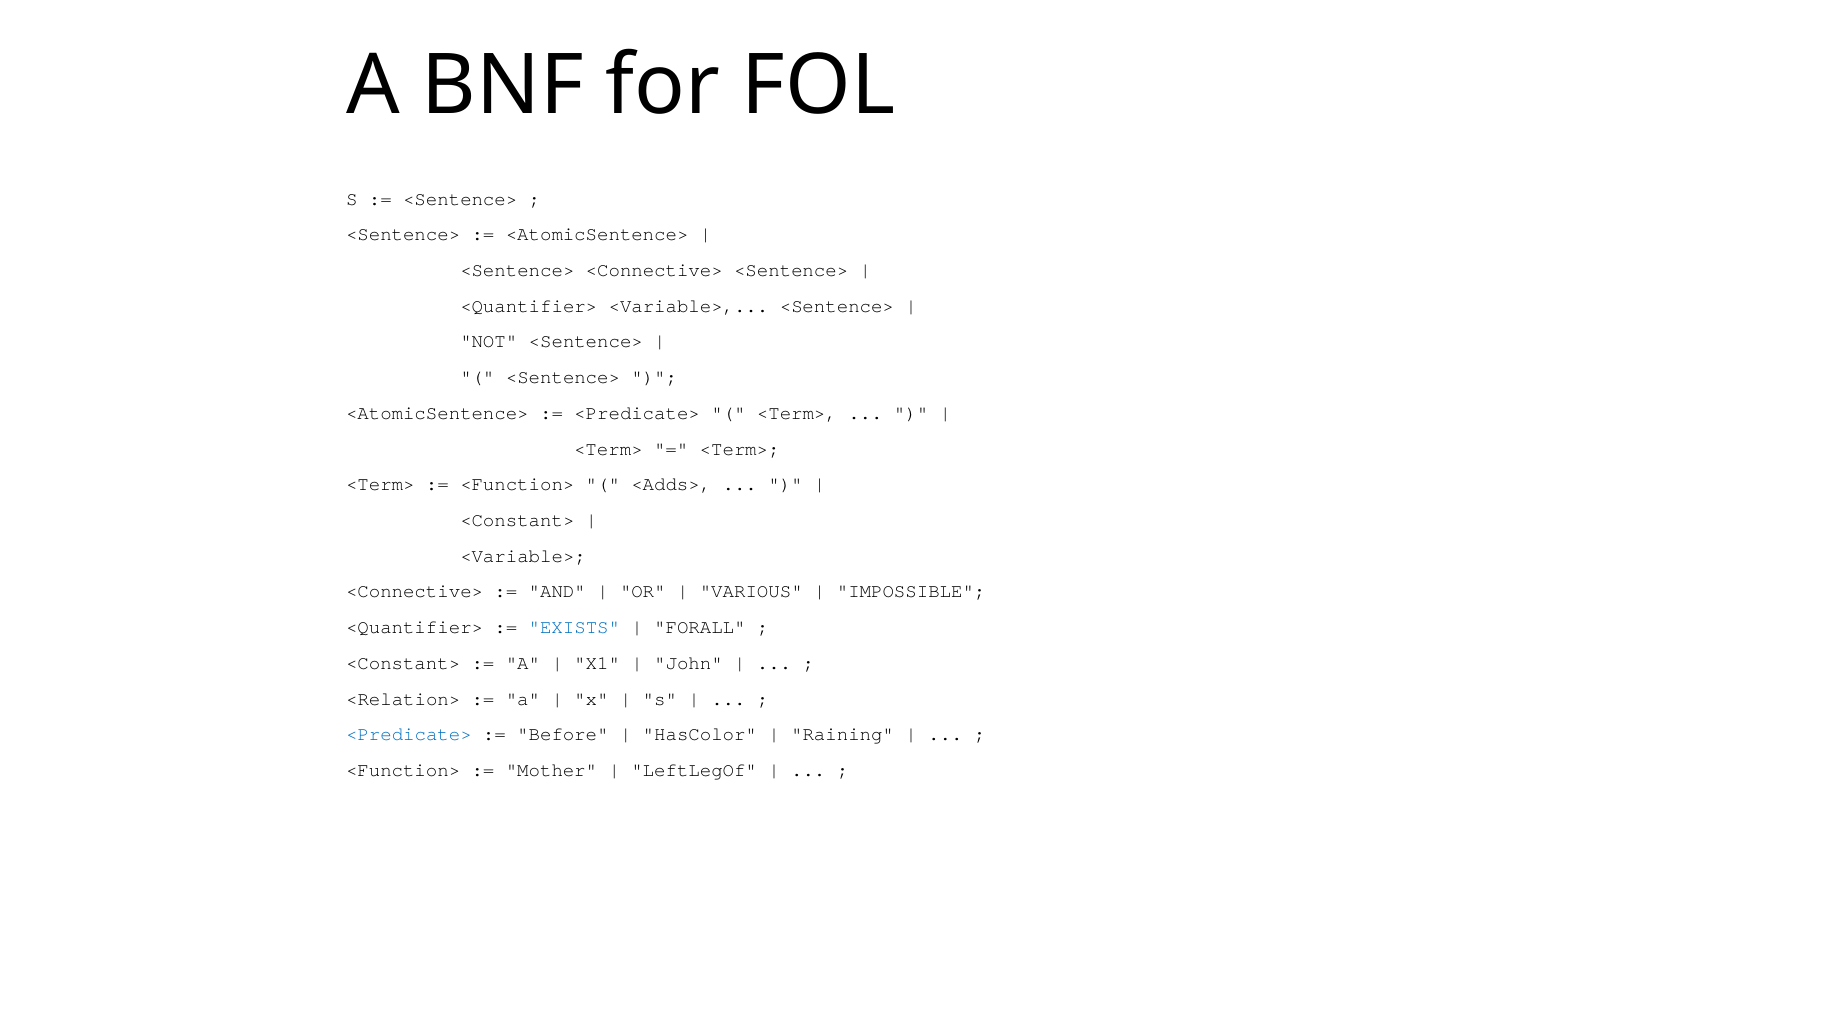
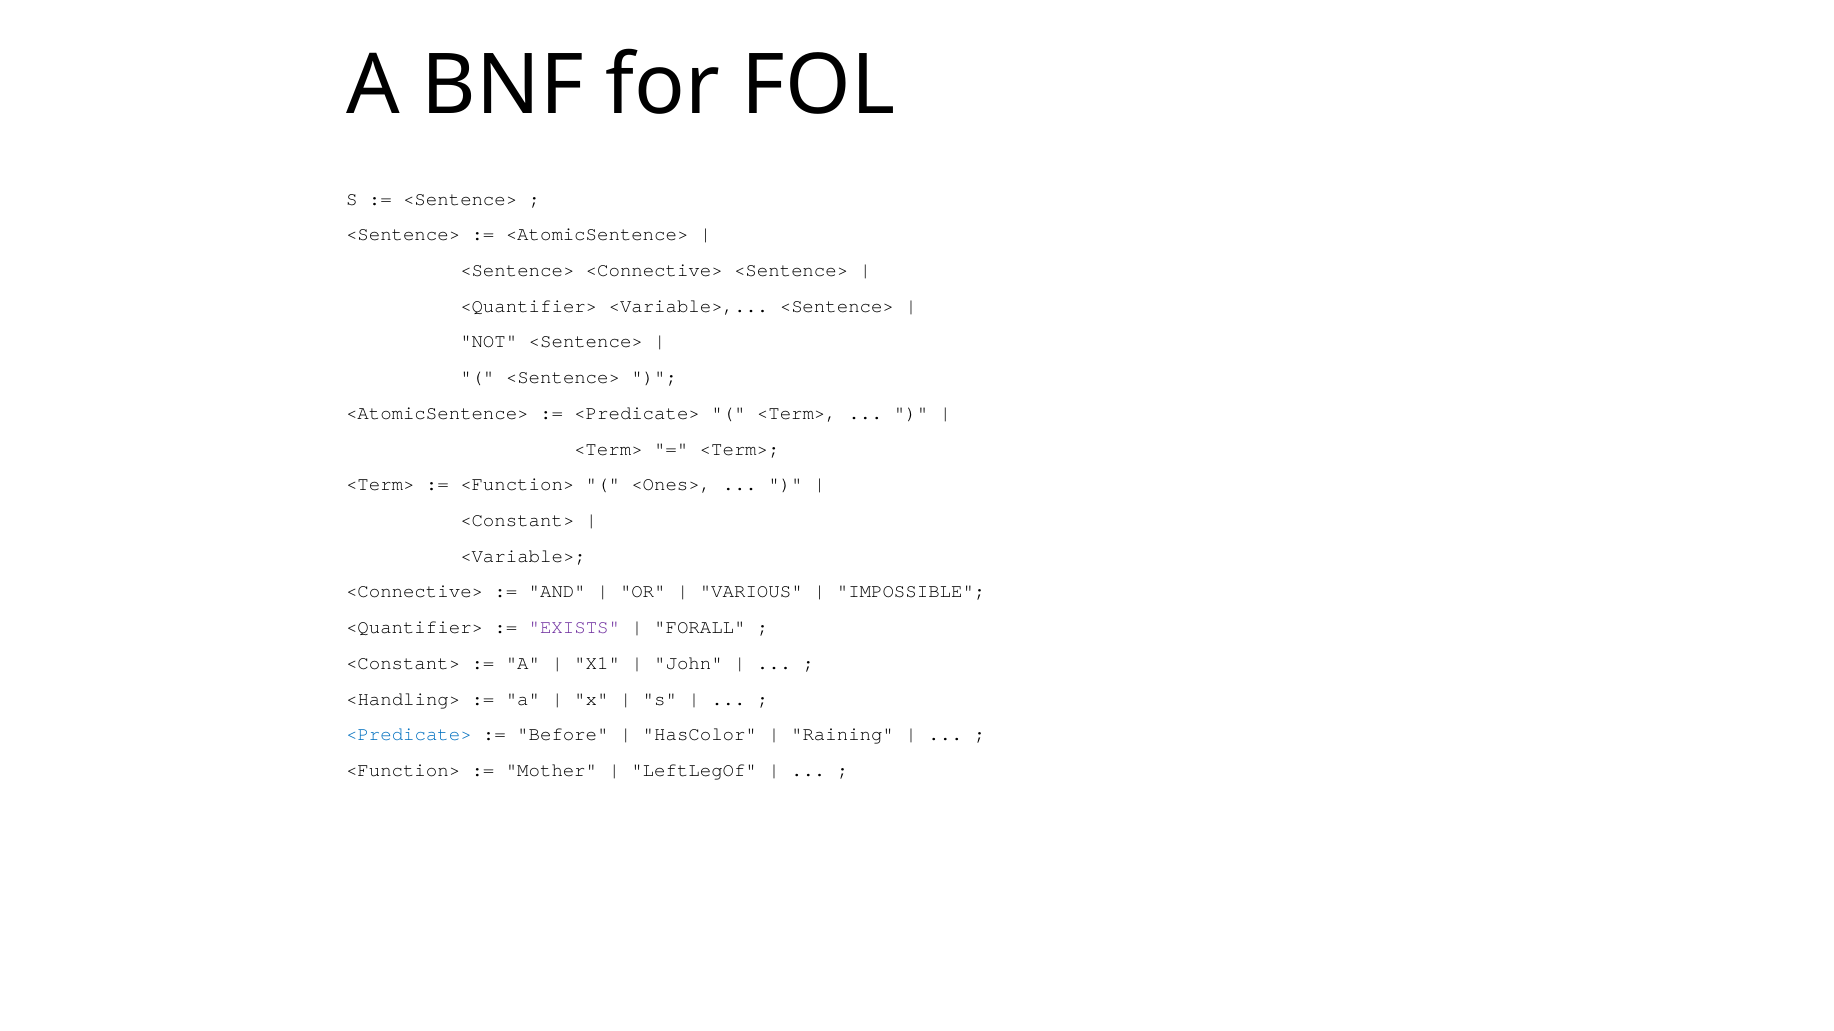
<Adds>: <Adds> -> <Ones> (671, 485)
EXISTS colour: blue -> purple (574, 628)
<Relation>: <Relation> -> <Handling> (403, 699)
